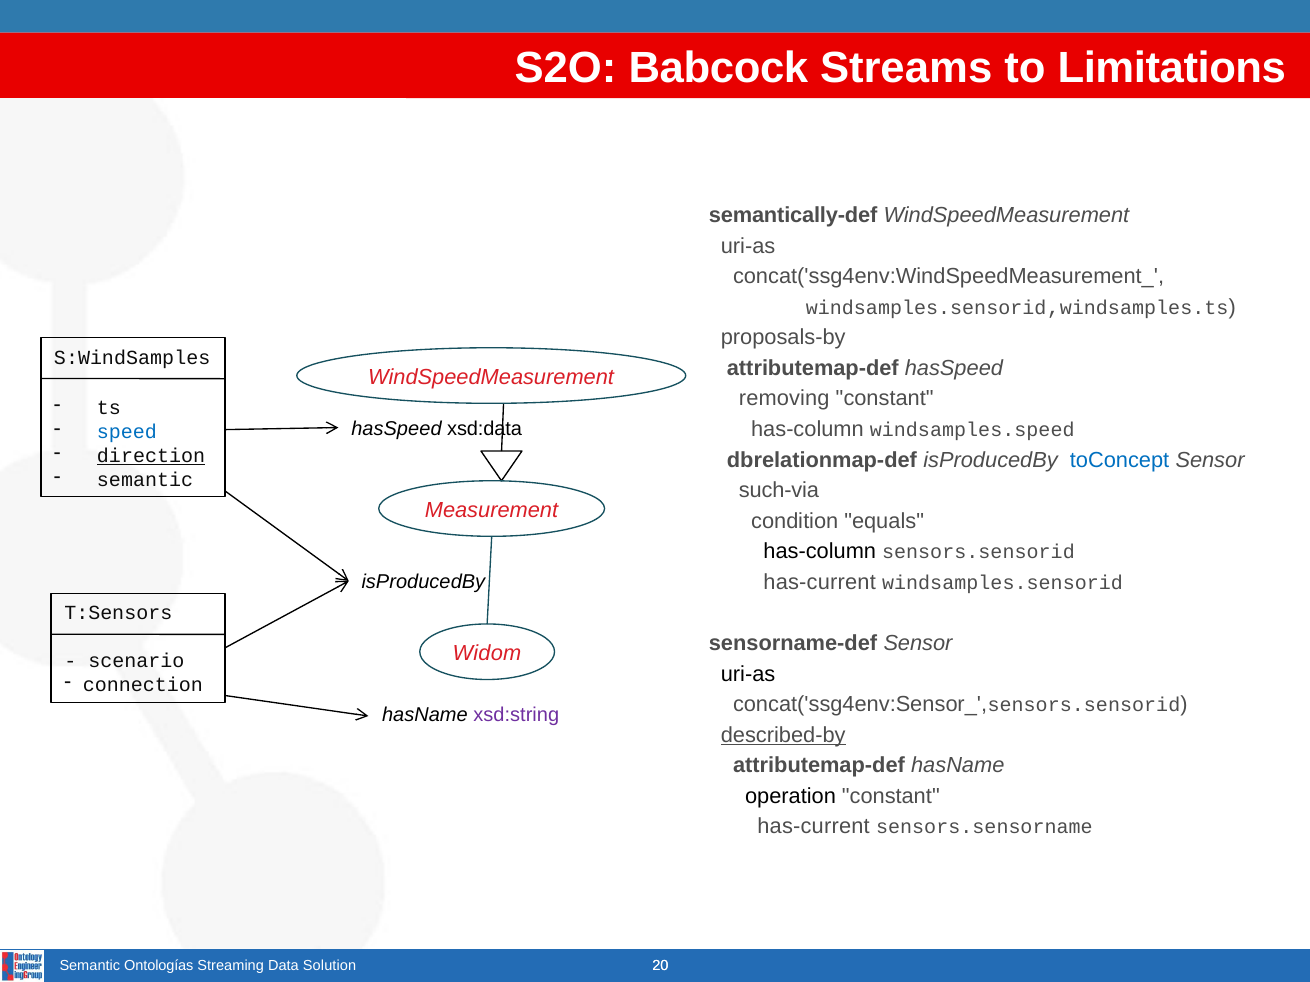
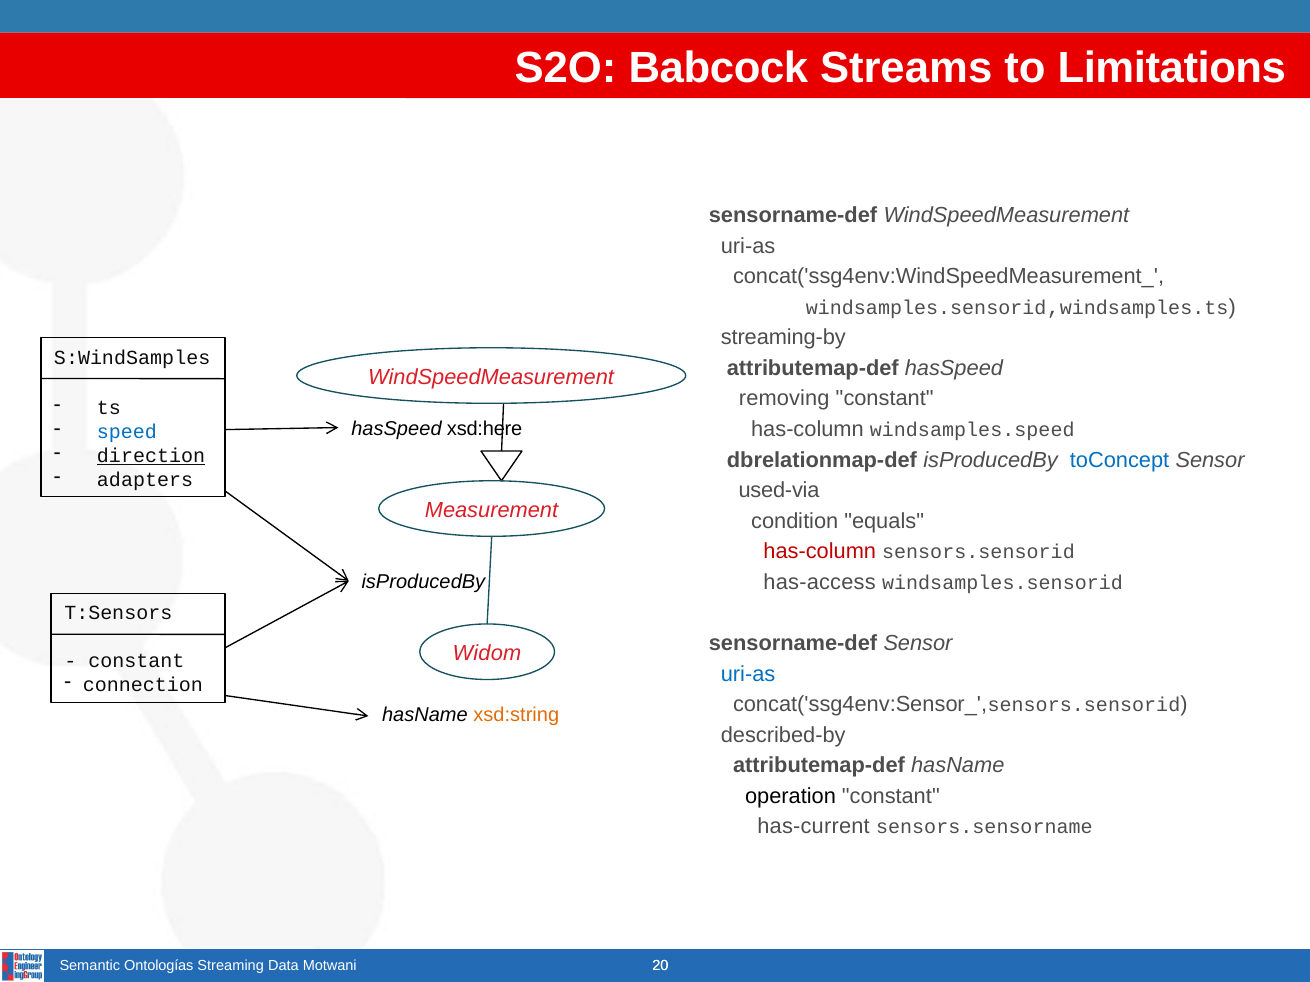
semantically-def: semantically-def -> sensorname-def (793, 215)
proposals-by: proposals-by -> streaming-by (783, 338)
xsd:data: xsd:data -> xsd:here (485, 429)
semantic: semantic -> adapters (145, 480)
such-via: such-via -> used-via (779, 491)
has-column colour: black -> red (820, 552)
has-current: has-current -> has-access (820, 582)
scenario: scenario -> constant (136, 662)
uri-as colour: black -> blue (748, 674)
xsd:string colour: purple -> orange (516, 716)
described-by underline: present -> none (783, 735)
Solution: Solution -> Motwani (330, 966)
